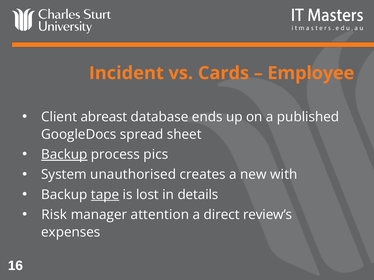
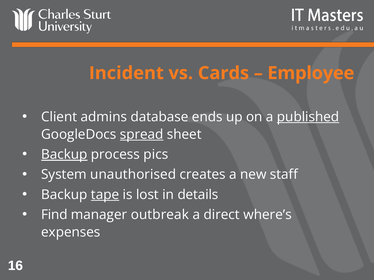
abreast: abreast -> admins (104, 117)
published underline: none -> present (308, 117)
spread underline: none -> present (142, 135)
with: with -> staff (284, 175)
Risk: Risk -> Find (54, 215)
attention: attention -> outbreak (160, 215)
review’s: review’s -> where’s (267, 215)
